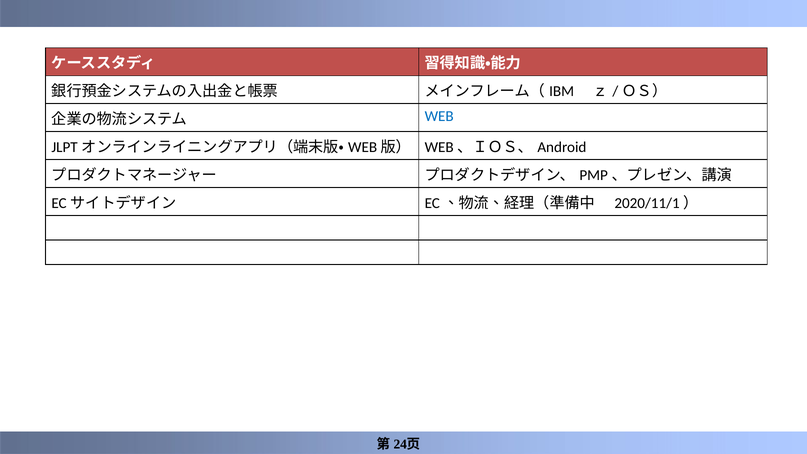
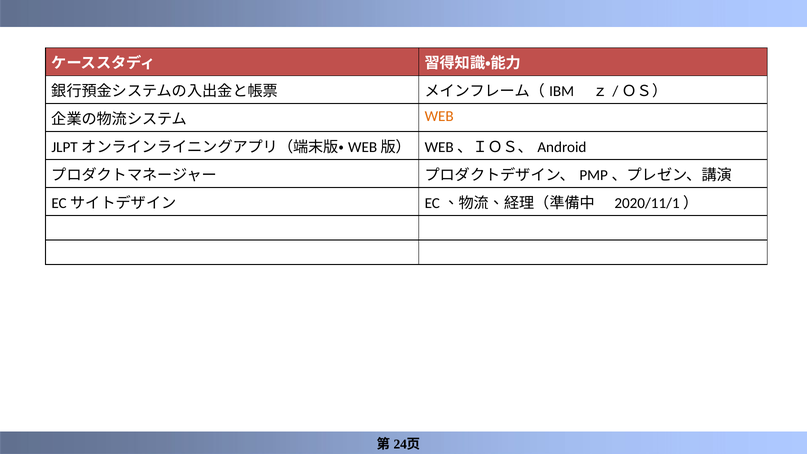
WEB colour: blue -> orange (439, 116)
